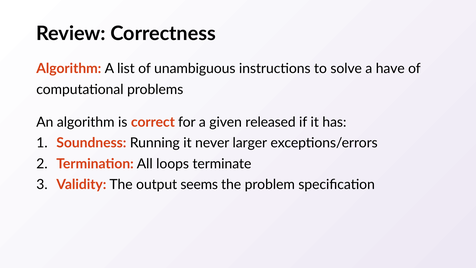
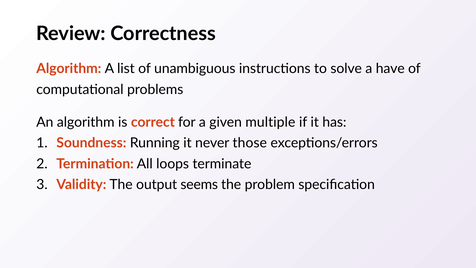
released: released -> multiple (270, 122)
larger: larger -> those (250, 143)
